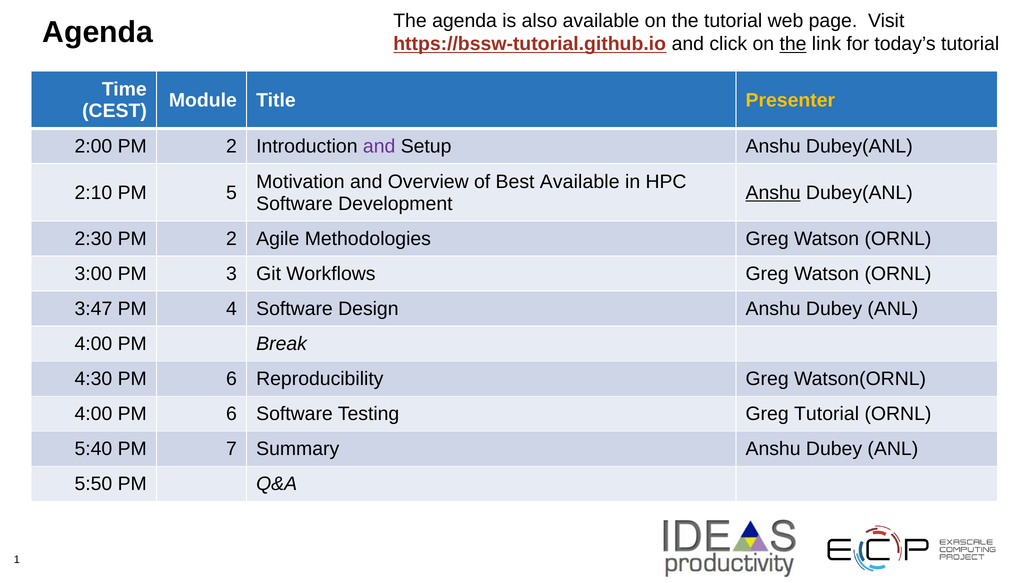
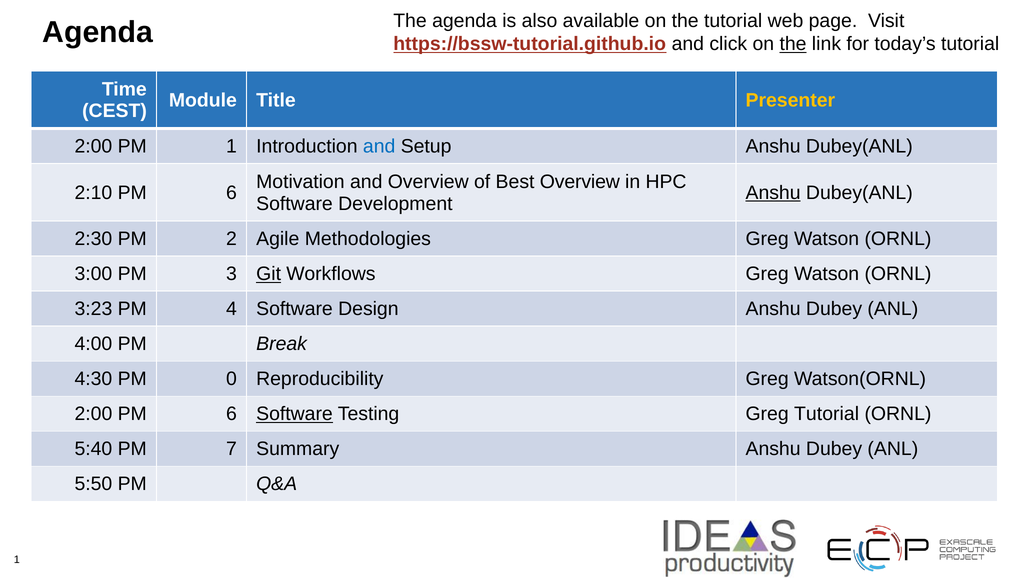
2:00 PM 2: 2 -> 1 (232, 146)
and colour: purple -> blue (379, 146)
Best Available: Available -> Overview (580, 182)
2:10 PM 5: 5 -> 6 (232, 193)
Git underline: none -> present (269, 274)
3:47: 3:47 -> 3:23 (93, 309)
4:30 PM 6: 6 -> 0 (232, 379)
4:00: 4:00 -> 2:00 (93, 414)
Software underline: none -> present (295, 414)
